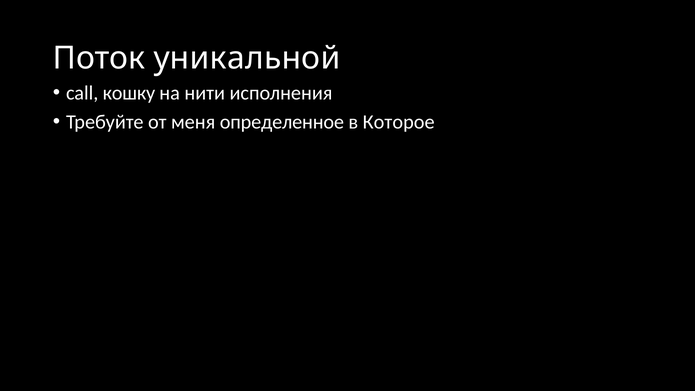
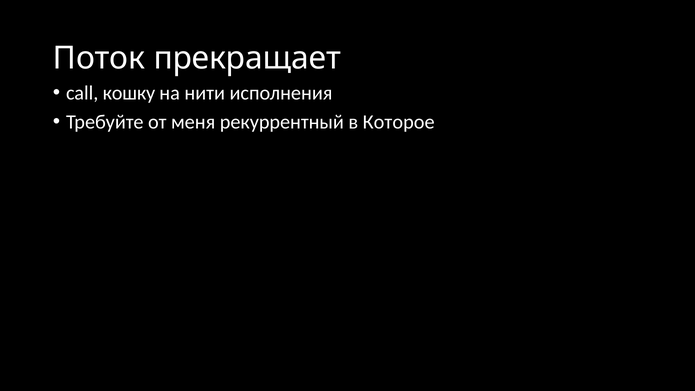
уникальной: уникальной -> прекращает (247, 58)
определенное: определенное -> рекуррентный (282, 122)
